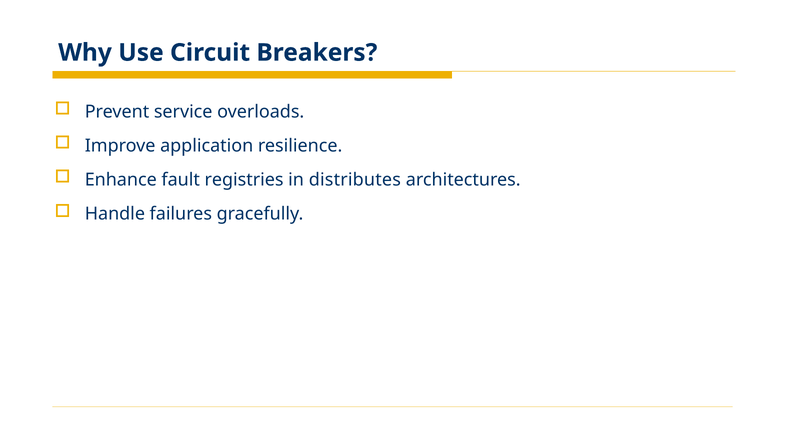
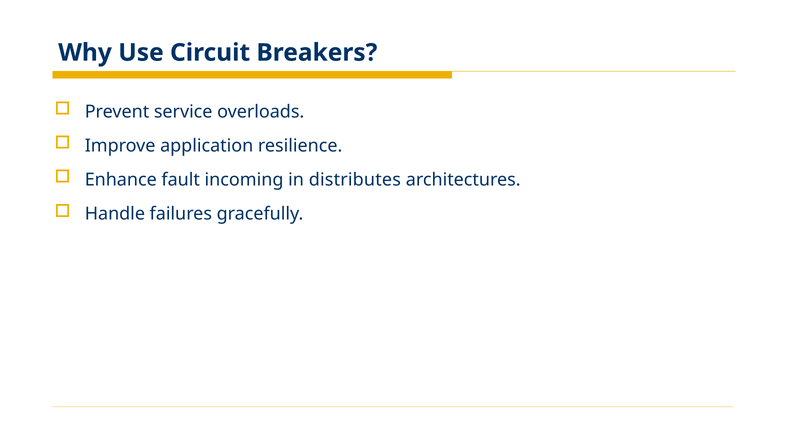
registries: registries -> incoming (244, 180)
